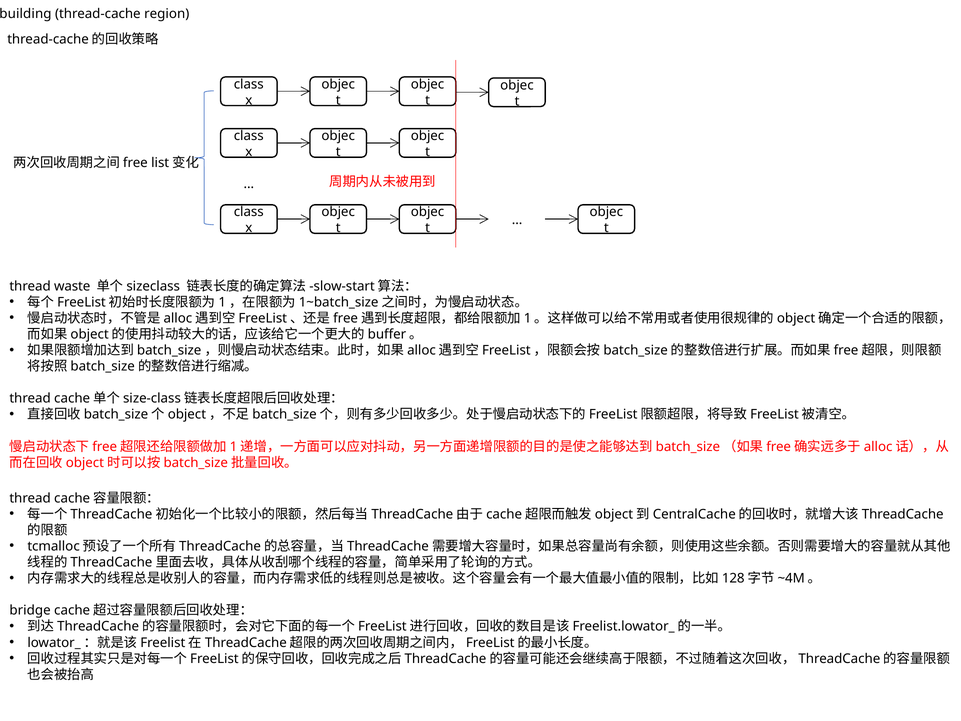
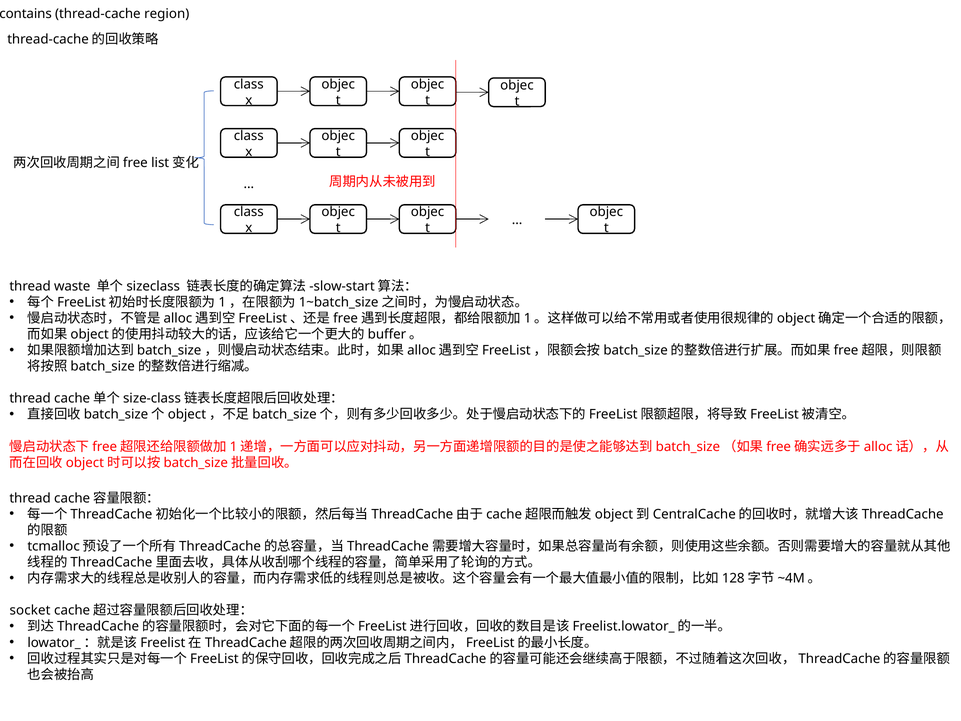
building: building -> contains (26, 14)
bridge: bridge -> socket (30, 610)
